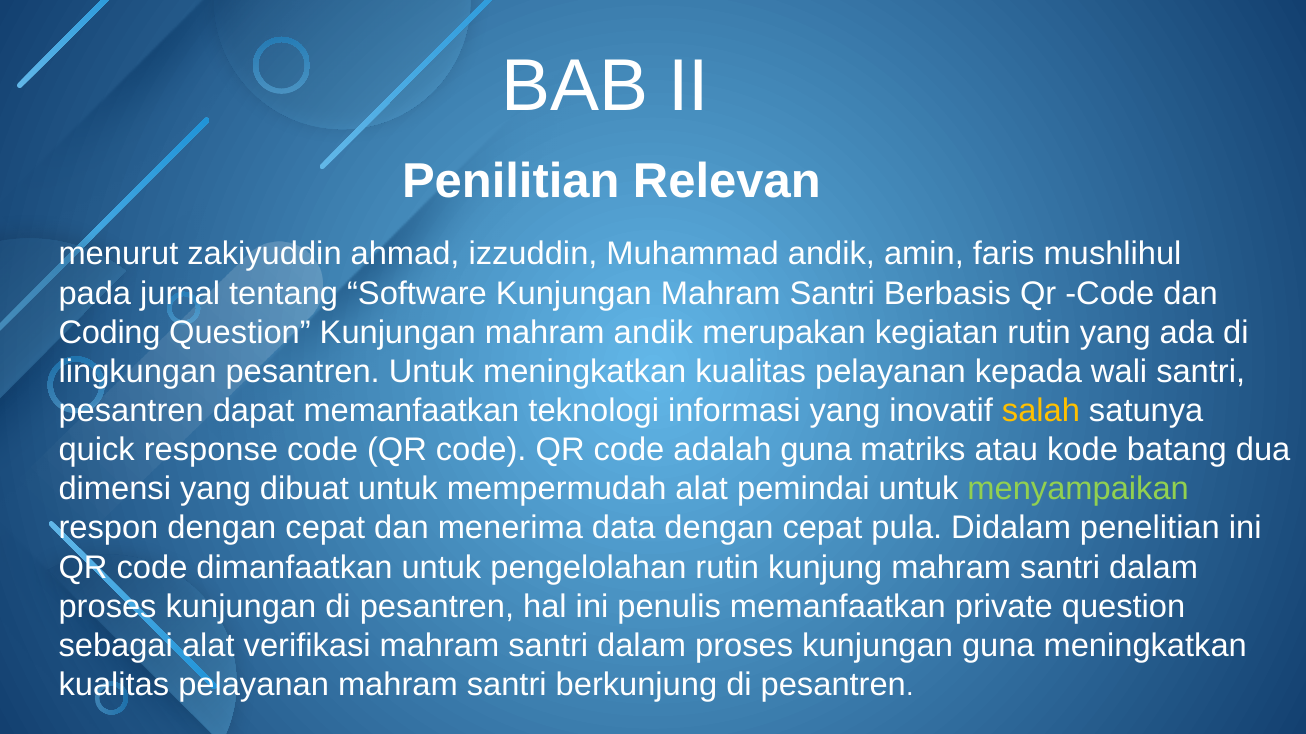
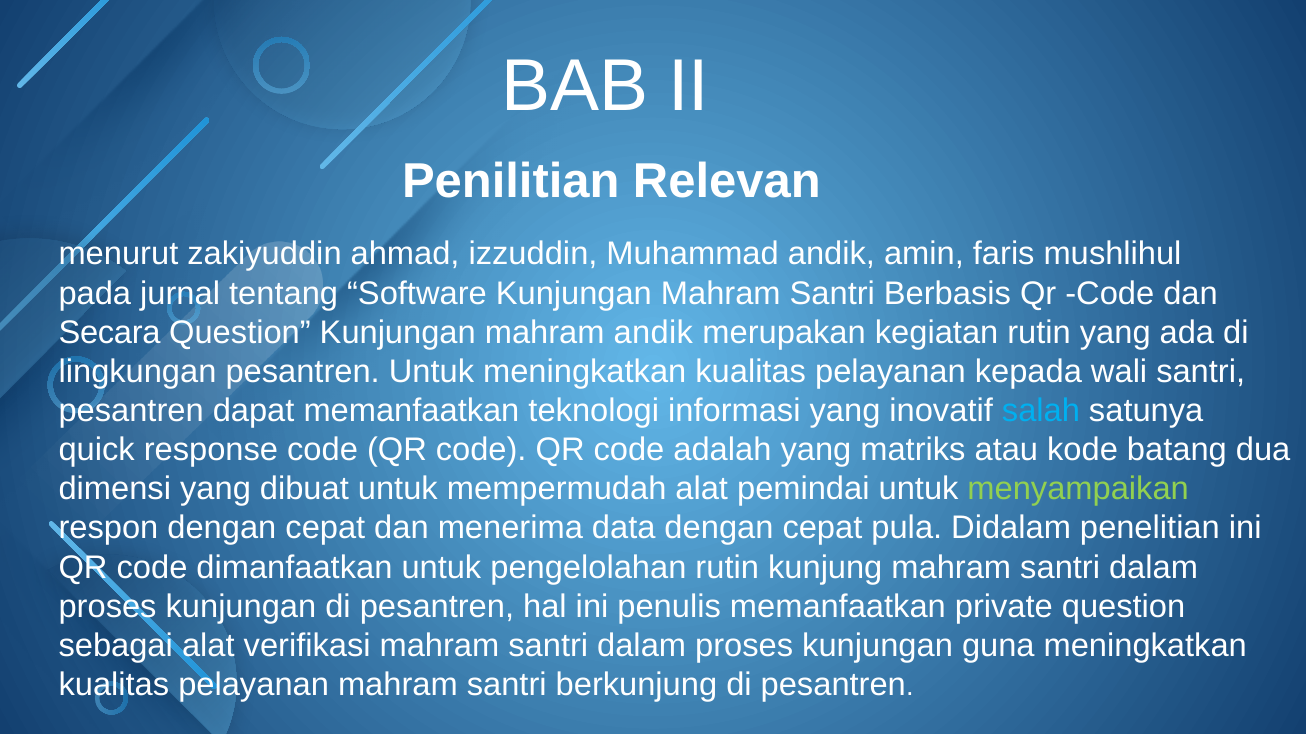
Coding: Coding -> Secara (110, 333)
salah colour: yellow -> light blue (1041, 411)
adalah guna: guna -> yang (816, 450)
